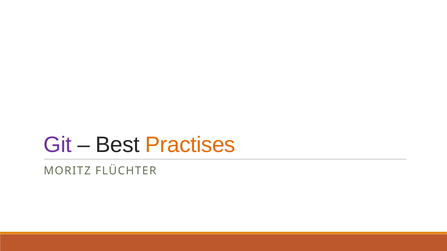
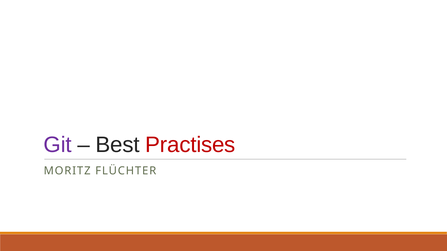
Practises colour: orange -> red (190, 145)
